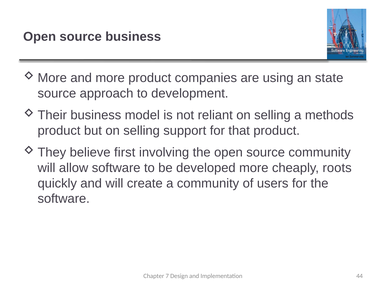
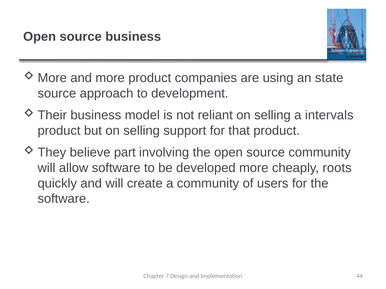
methods: methods -> intervals (329, 115)
first: first -> part (125, 153)
